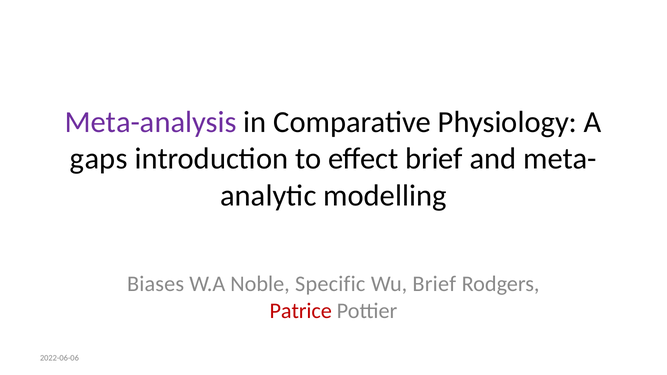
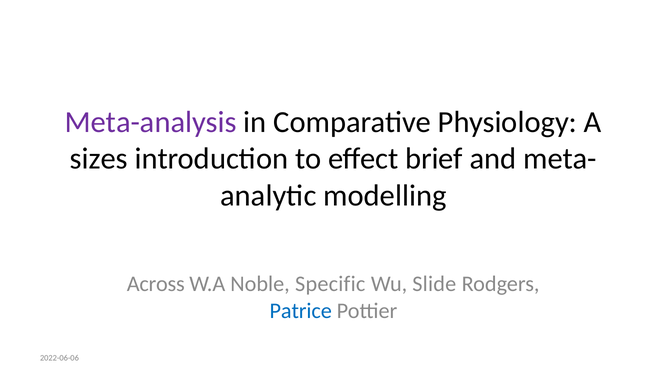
gaps: gaps -> sizes (99, 159)
Biases: Biases -> Across (156, 284)
Wu Brief: Brief -> Slide (434, 284)
Patrice colour: red -> blue (301, 311)
